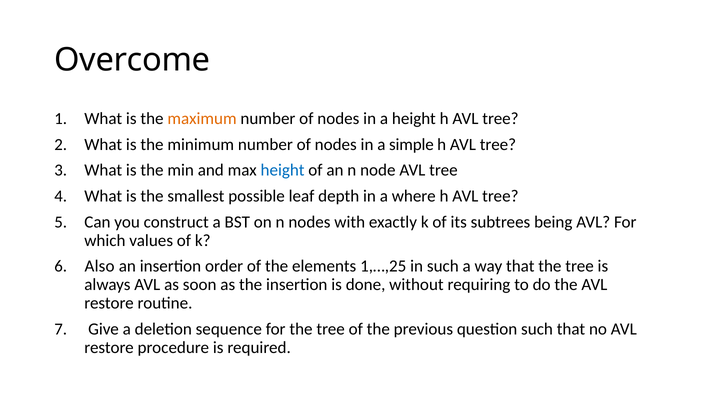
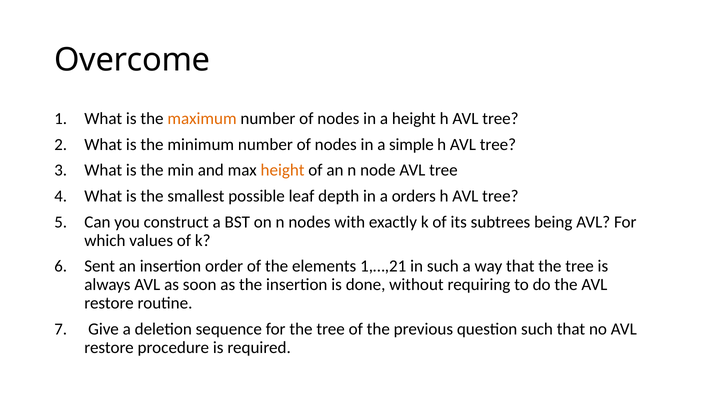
height colour: blue -> orange (283, 170)
where: where -> orders (414, 196)
Also: Also -> Sent (100, 266)
1,…,25: 1,…,25 -> 1,…,21 (383, 266)
